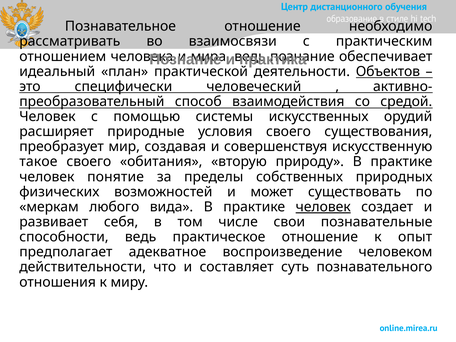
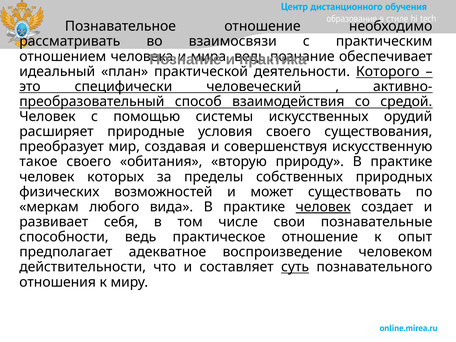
Объектов: Объектов -> Которого (388, 71)
понятие: понятие -> которых (116, 177)
суть underline: none -> present (295, 267)
